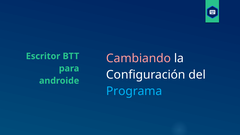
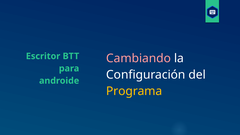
Programa colour: light blue -> yellow (134, 91)
